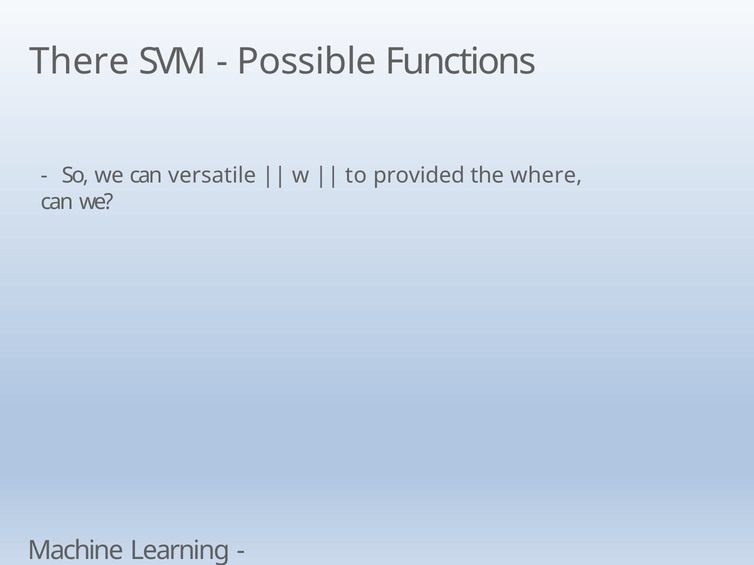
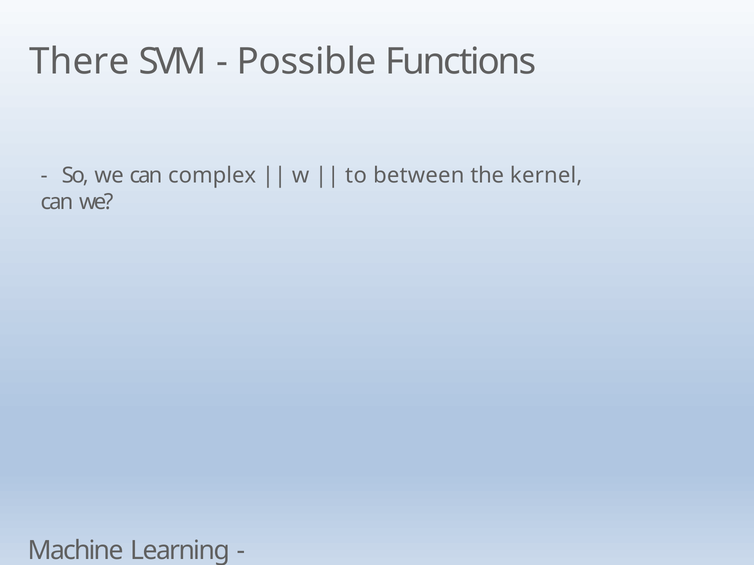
versatile: versatile -> complex (212, 175)
provided: provided -> between (419, 175)
where: where -> kernel (546, 175)
